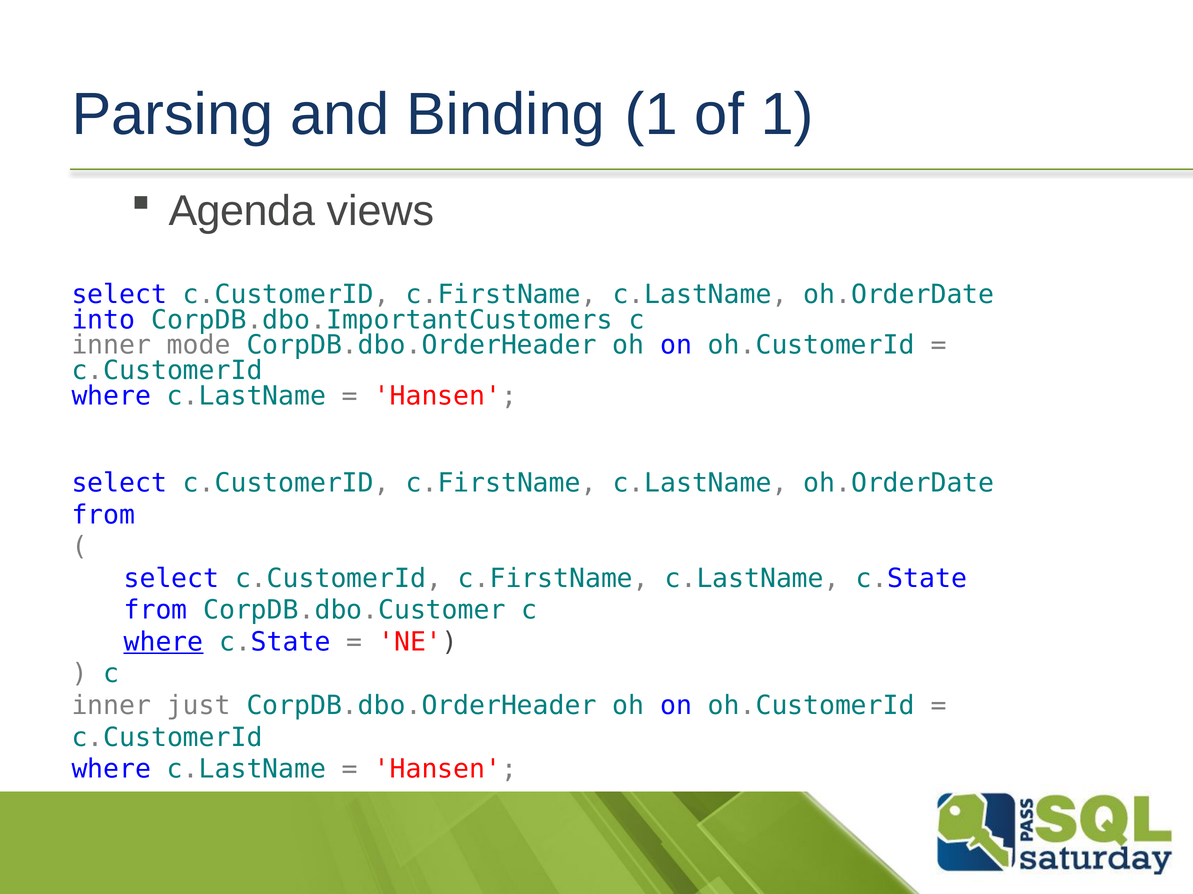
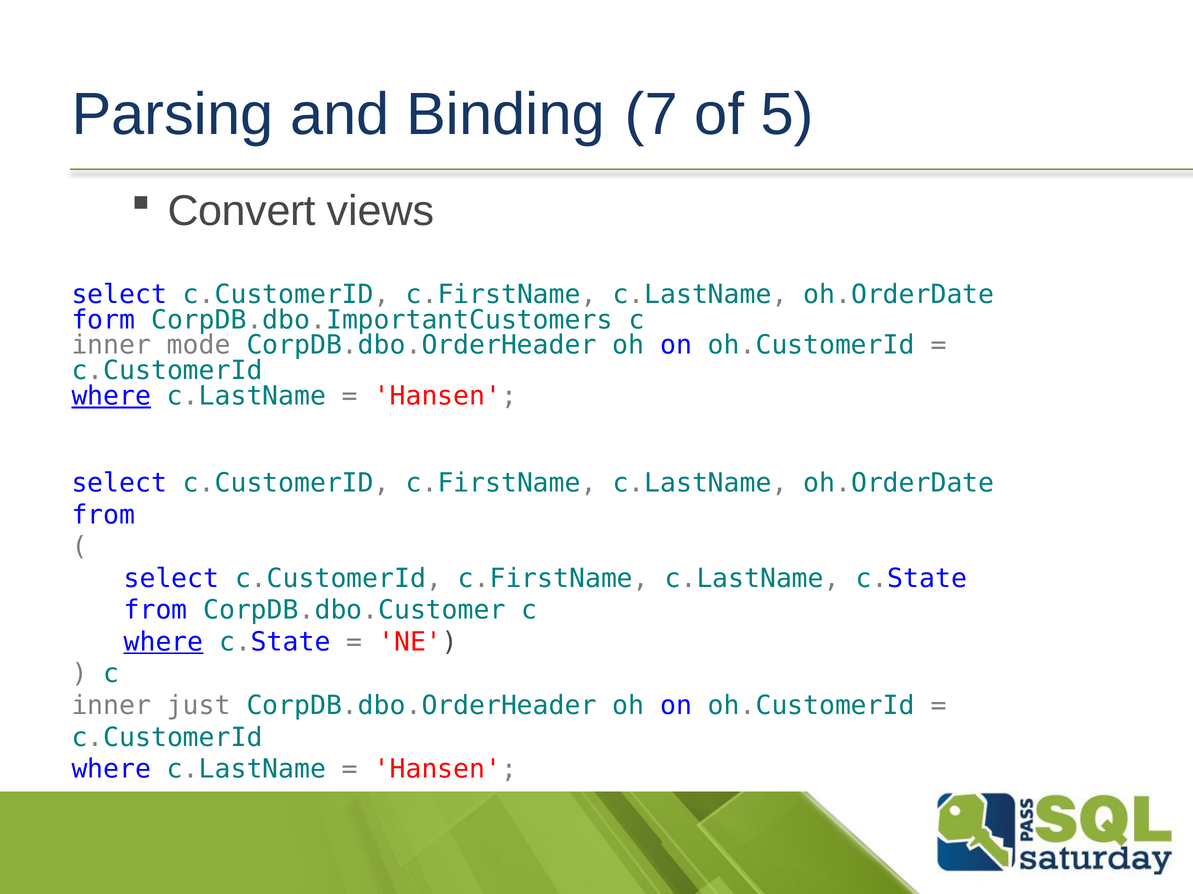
Binding 1: 1 -> 7 (651, 115)
of 1: 1 -> 5 (787, 115)
Agenda: Agenda -> Convert (242, 211)
into: into -> form (103, 320)
where underline: none -> present (111, 396)
